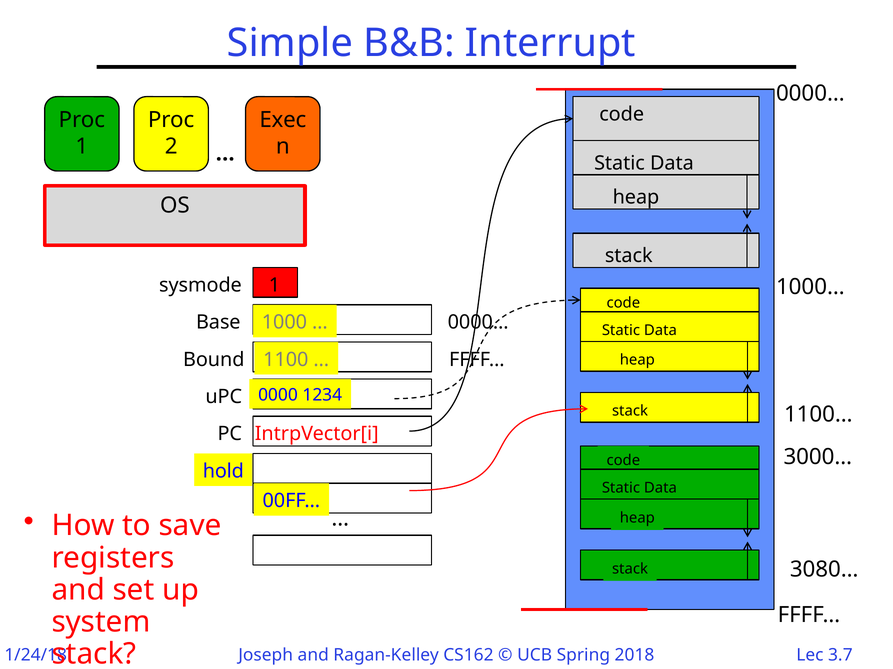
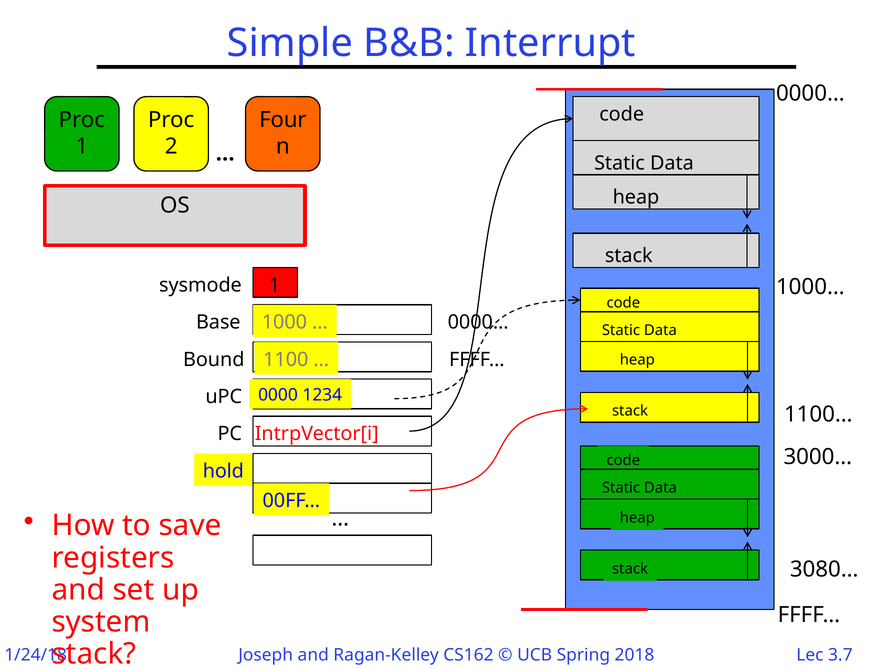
Exec: Exec -> Four (283, 120)
